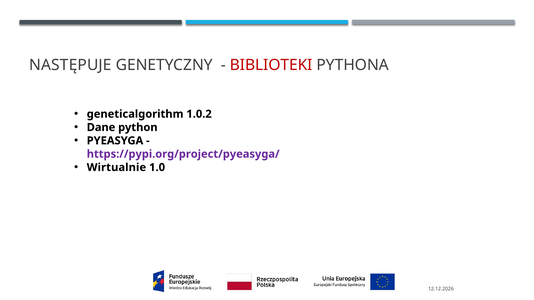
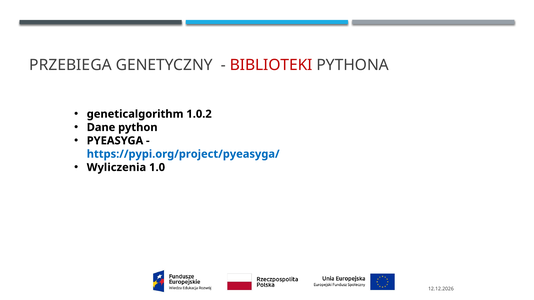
NASTĘPUJE: NASTĘPUJE -> PRZEBIEGA (70, 65)
https://pypi.org/project/pyeasyga/ colour: purple -> blue (183, 154)
Wirtualnie: Wirtualnie -> Wyliczenia (116, 168)
